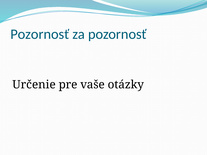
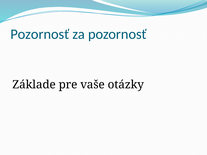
Určenie: Určenie -> Základe (34, 85)
